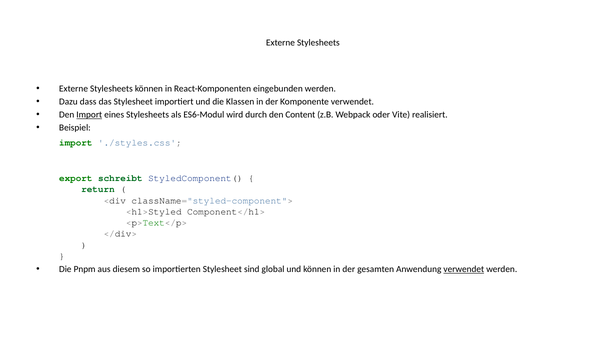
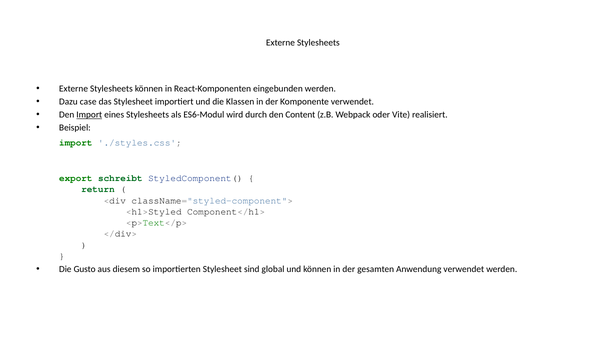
dass: dass -> case (88, 102)
Pnpm: Pnpm -> Gusto (85, 269)
verwendet underline: present -> none (464, 269)
